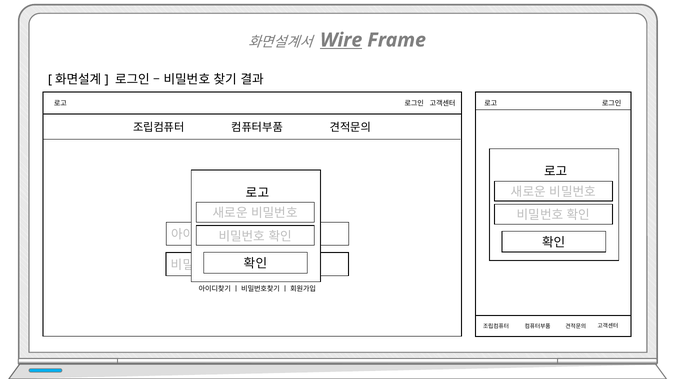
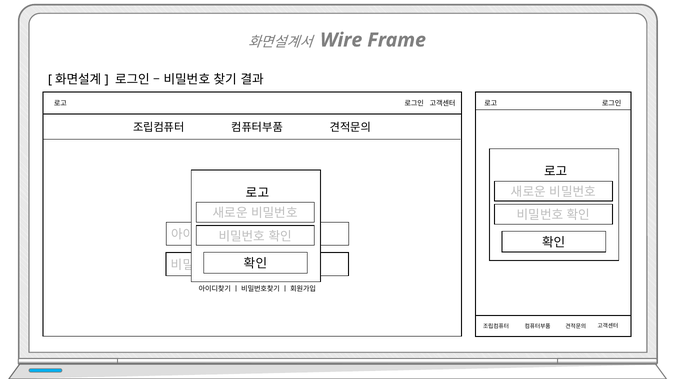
Wire underline: present -> none (341, 40)
